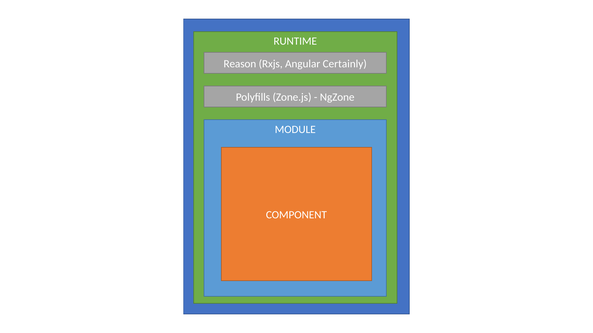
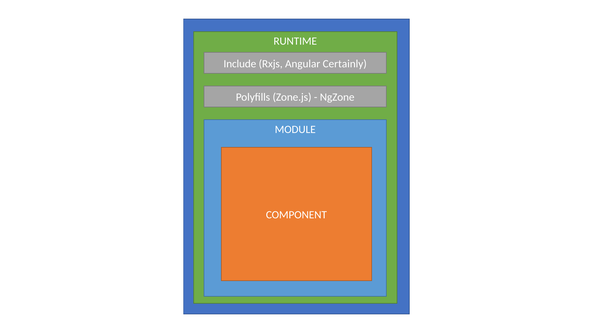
Reason: Reason -> Include (240, 64)
